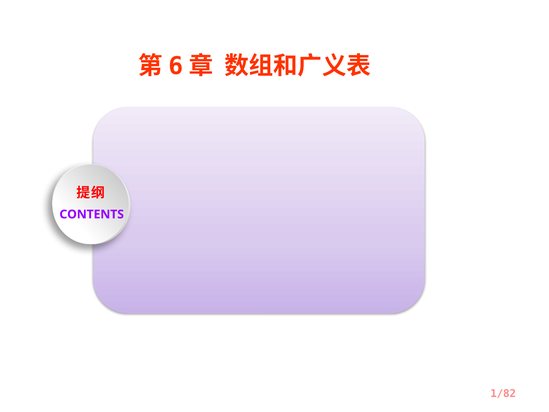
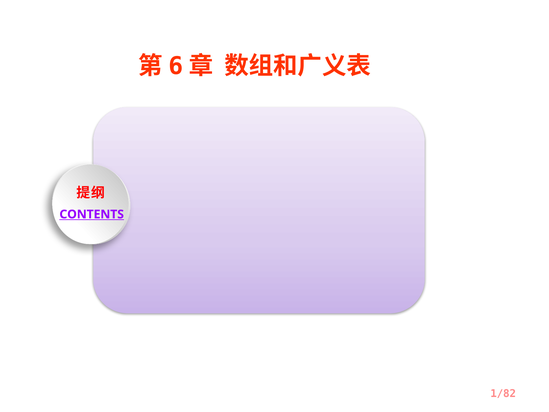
CONTENTS underline: none -> present (92, 214)
